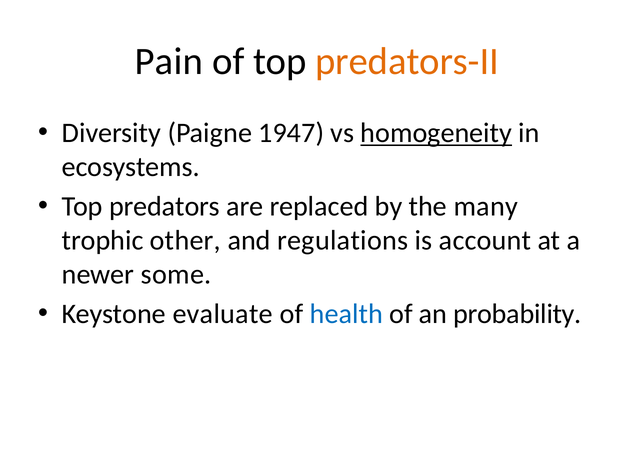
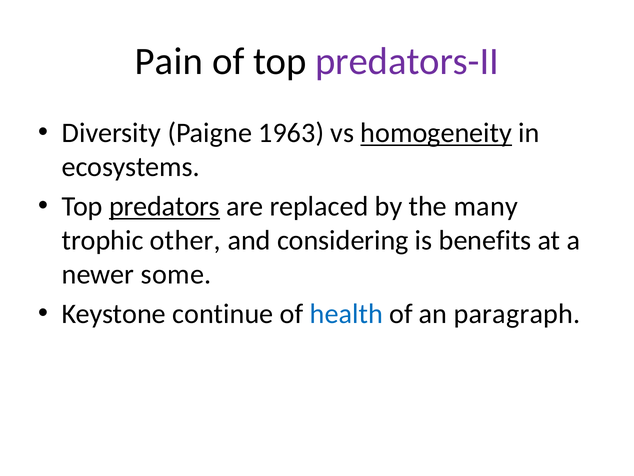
predators-II colour: orange -> purple (407, 61)
1947: 1947 -> 1963 (291, 133)
predators underline: none -> present (165, 206)
regulations: regulations -> considering (343, 240)
account: account -> benefits (485, 240)
evaluate: evaluate -> continue (223, 313)
probability: probability -> paragraph (517, 313)
